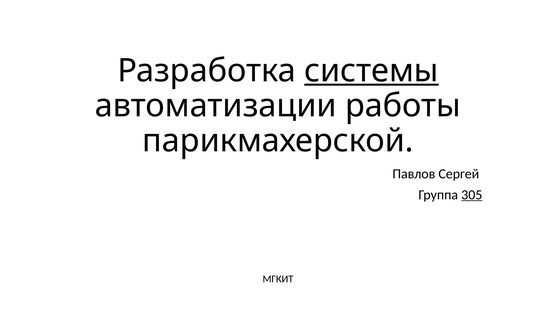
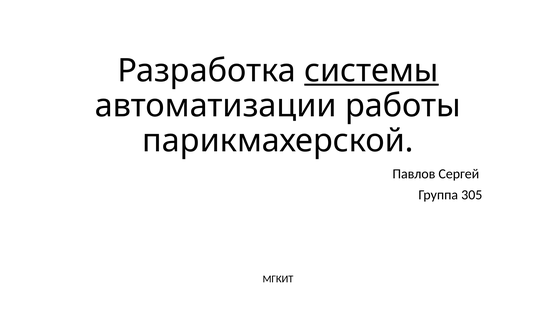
305 underline: present -> none (472, 195)
